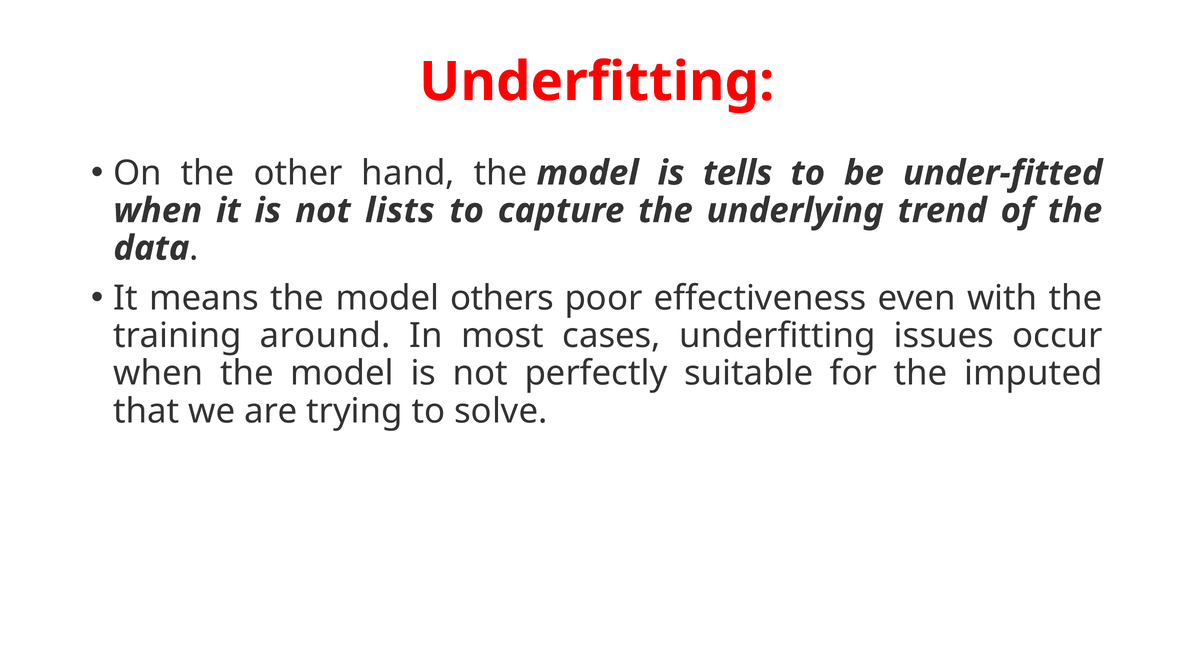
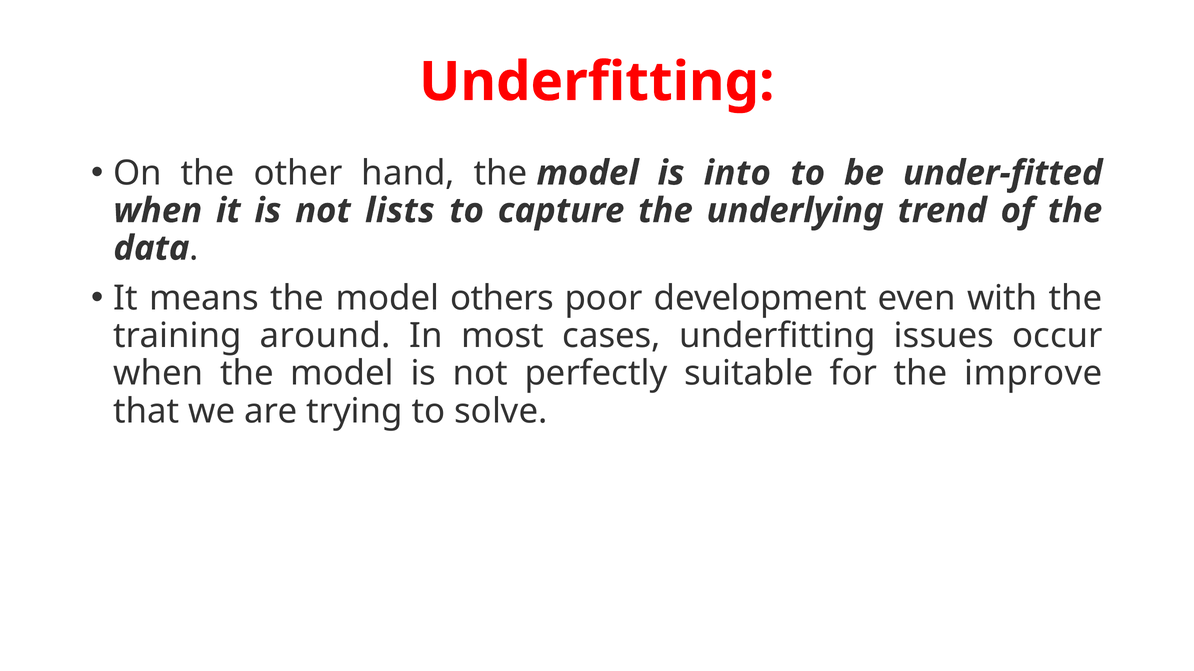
tells: tells -> into (737, 173)
effectiveness: effectiveness -> development (760, 299)
imputed: imputed -> improve (1033, 374)
